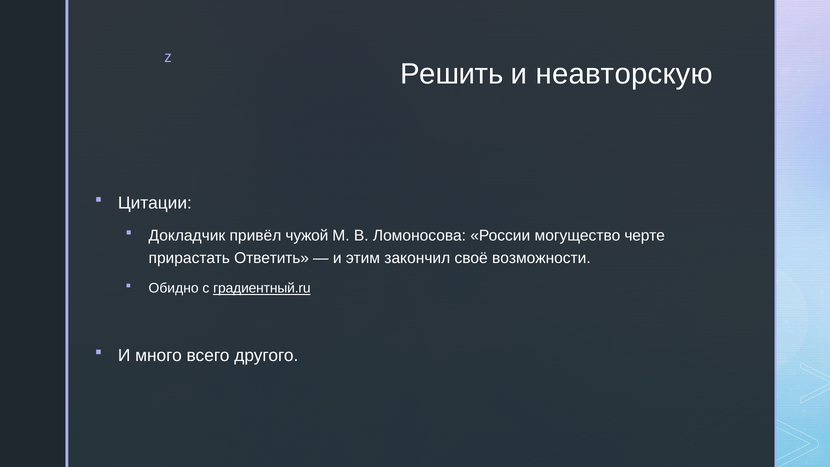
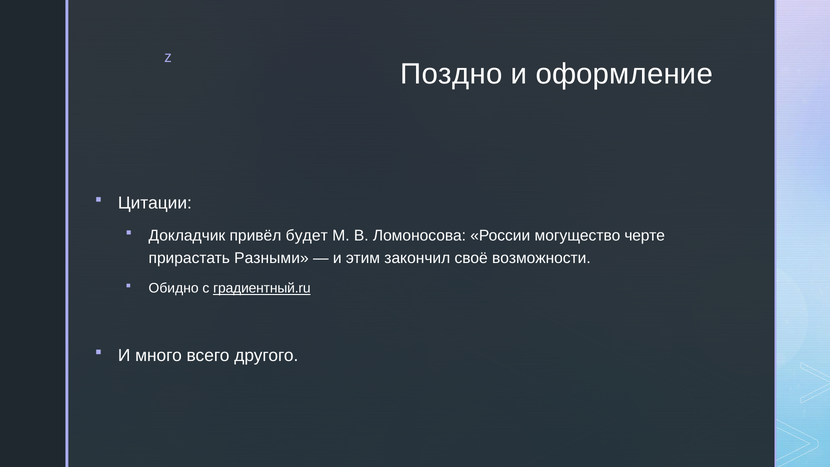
Решить: Решить -> Поздно (451, 74)
неавторскую: неавторскую -> оформление (624, 74)
чужой: чужой -> будет (307, 236)
Ответить: Ответить -> Разными (271, 258)
